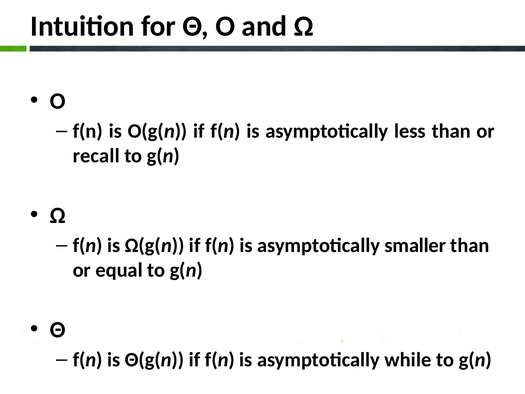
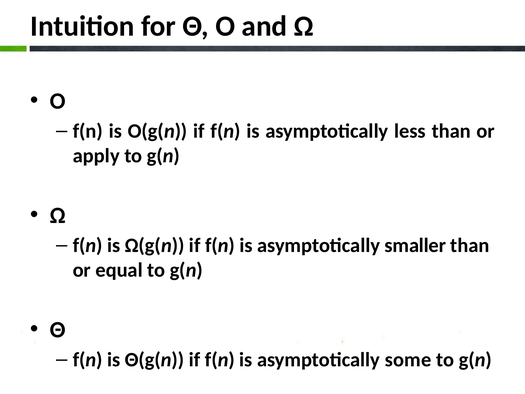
recall: recall -> apply (96, 156)
while: while -> some (408, 360)
